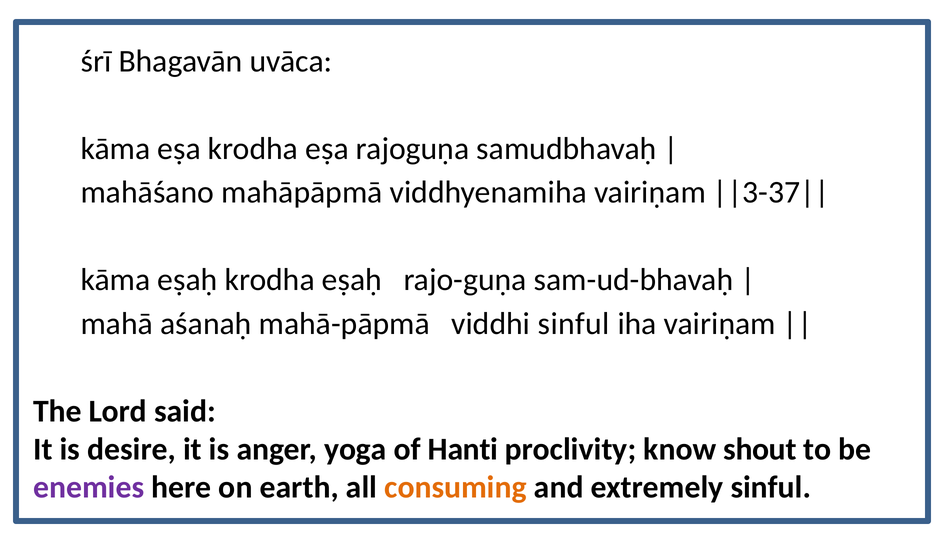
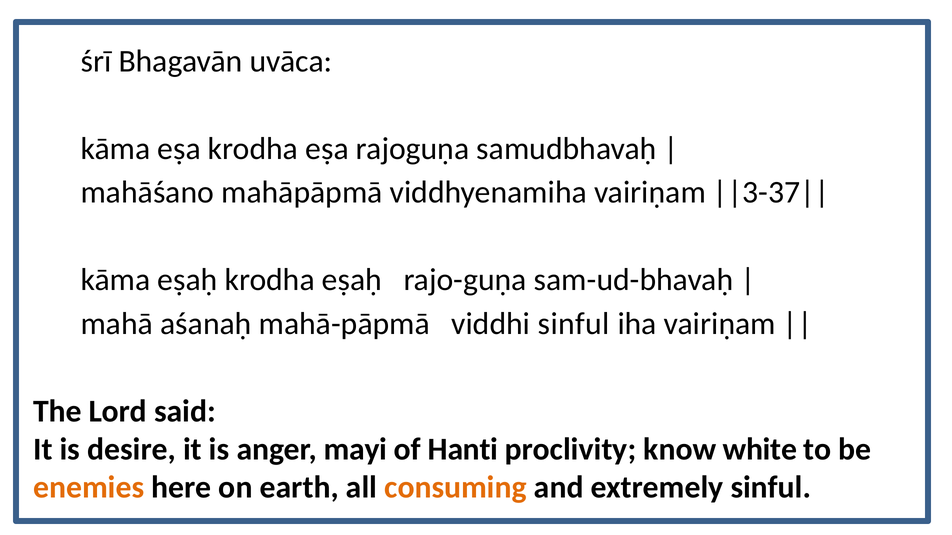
yoga: yoga -> mayi (355, 450)
shout: shout -> white (760, 450)
enemies colour: purple -> orange (89, 488)
